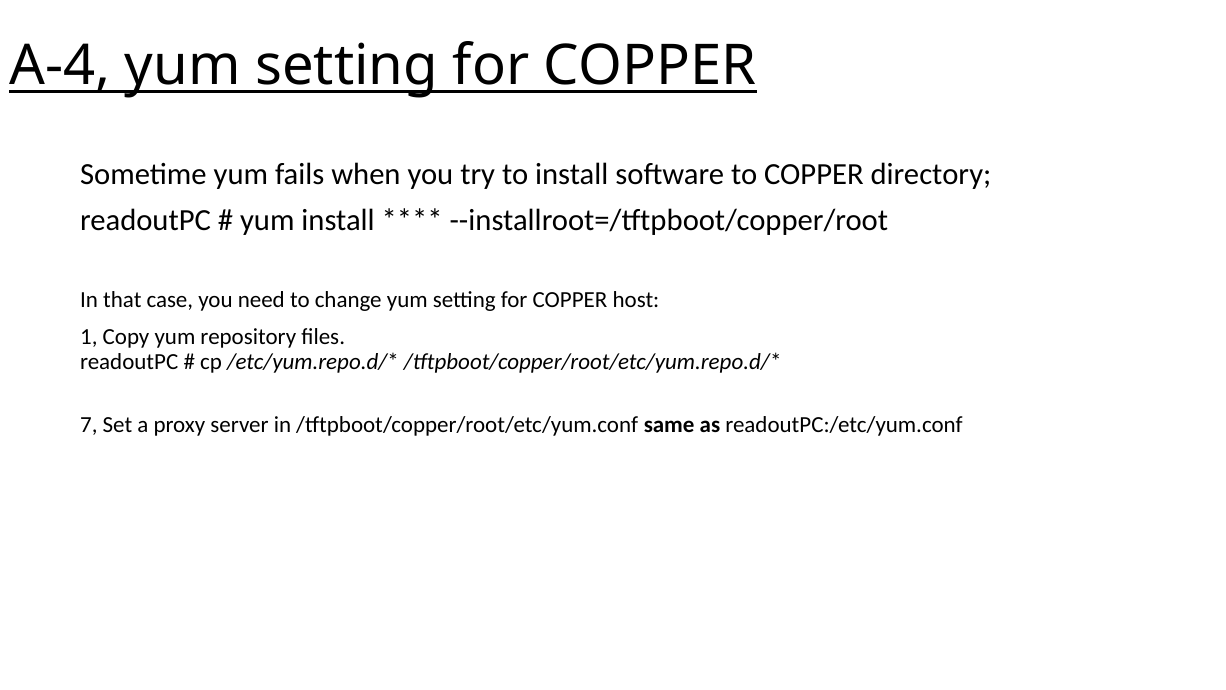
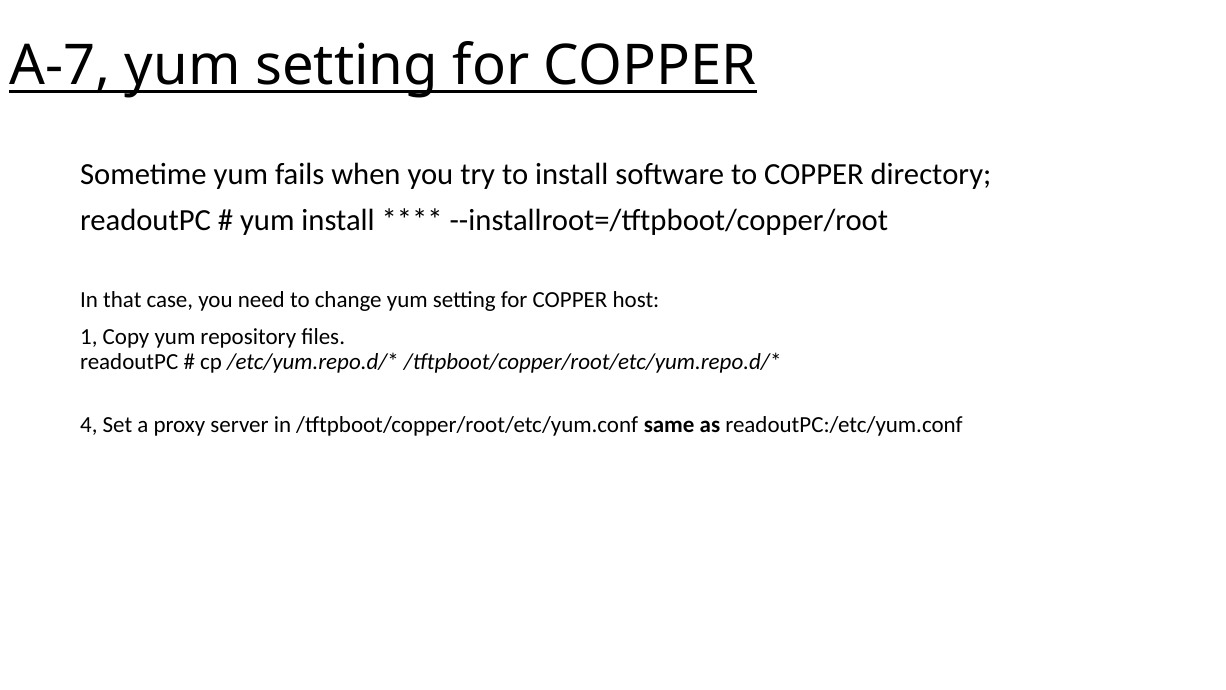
A-4: A-4 -> A-7 (60, 66)
7: 7 -> 4 (89, 424)
